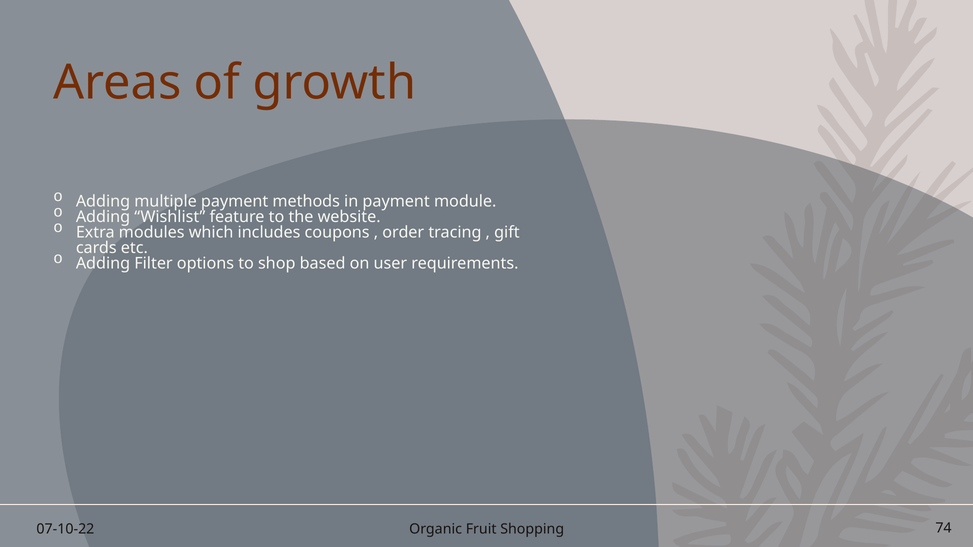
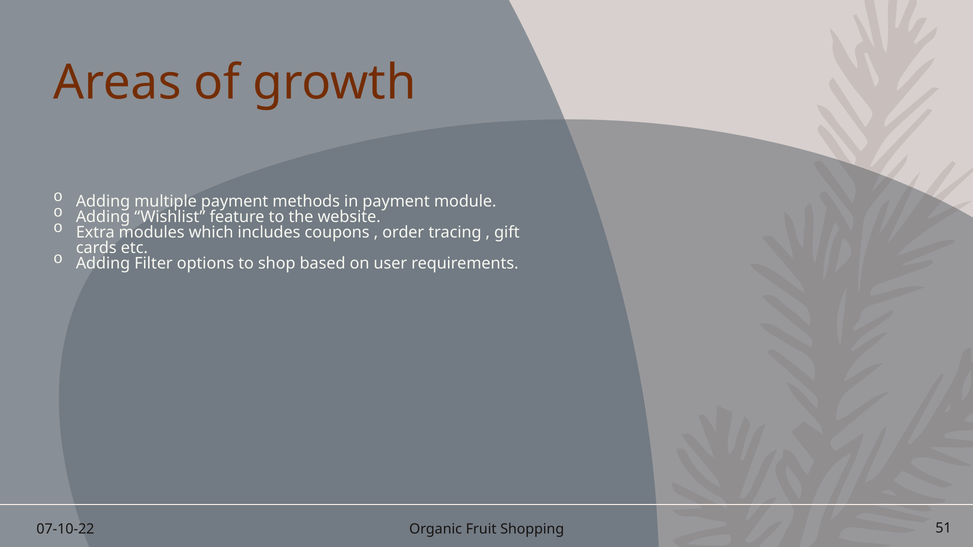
74: 74 -> 51 (943, 528)
